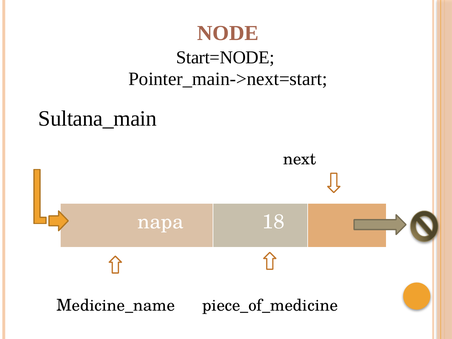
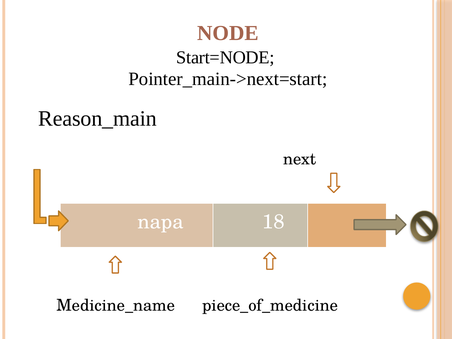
Sultana_main: Sultana_main -> Reason_main (98, 119)
